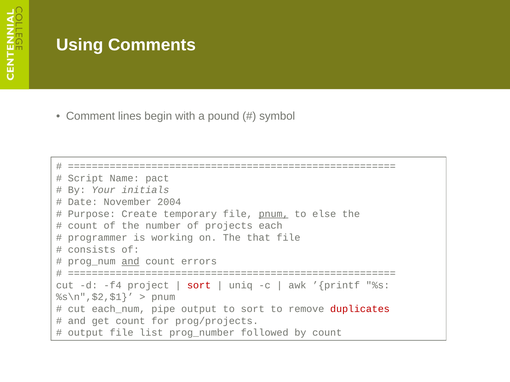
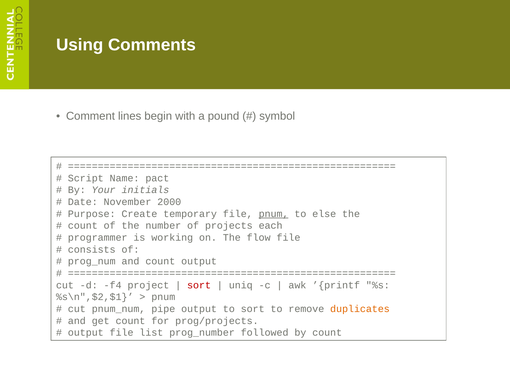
2004: 2004 -> 2000 (169, 202)
that: that -> flow (259, 238)
and underline: present -> none (130, 262)
count errors: errors -> output (199, 262)
each_num: each_num -> pnum_num (119, 309)
duplicates colour: red -> orange (360, 309)
